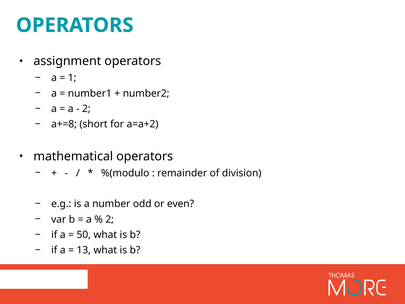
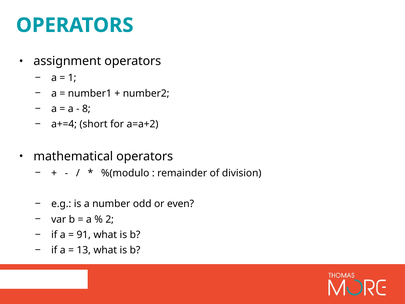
2: 2 -> 8 (86, 109)
a+=8: a+=8 -> a+=4 (64, 124)
50: 50 -> 91 (84, 235)
